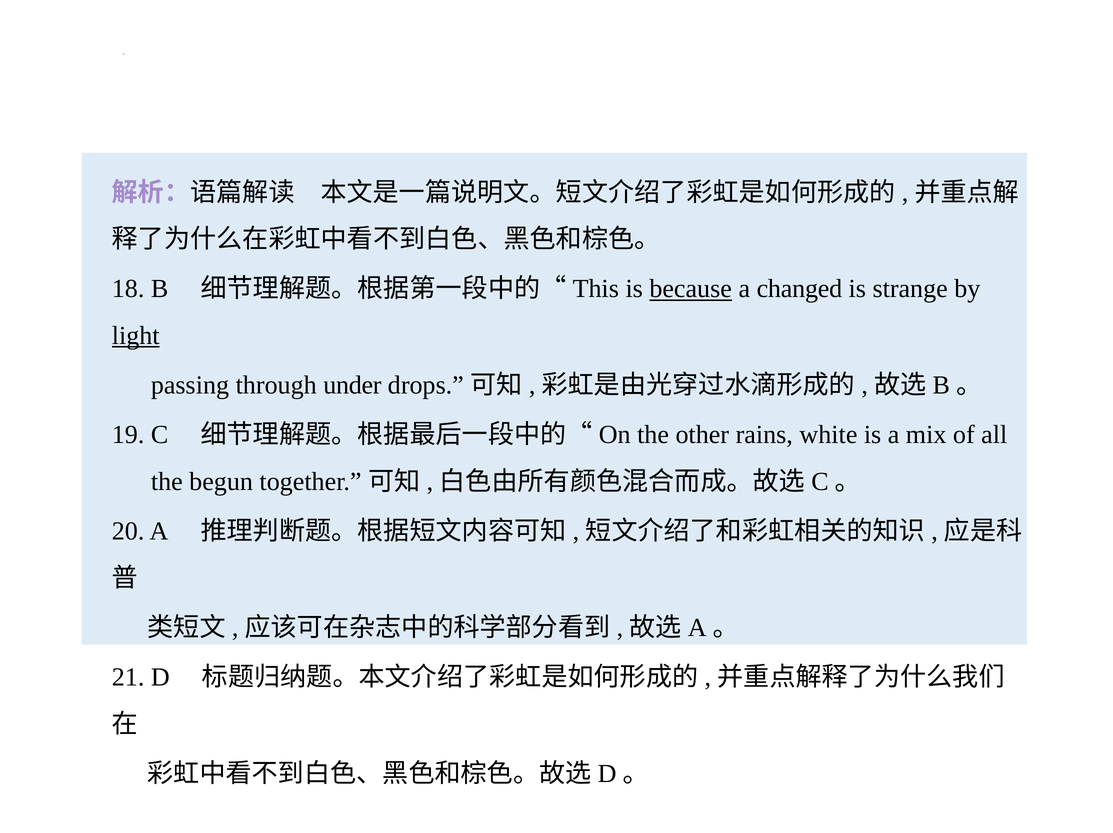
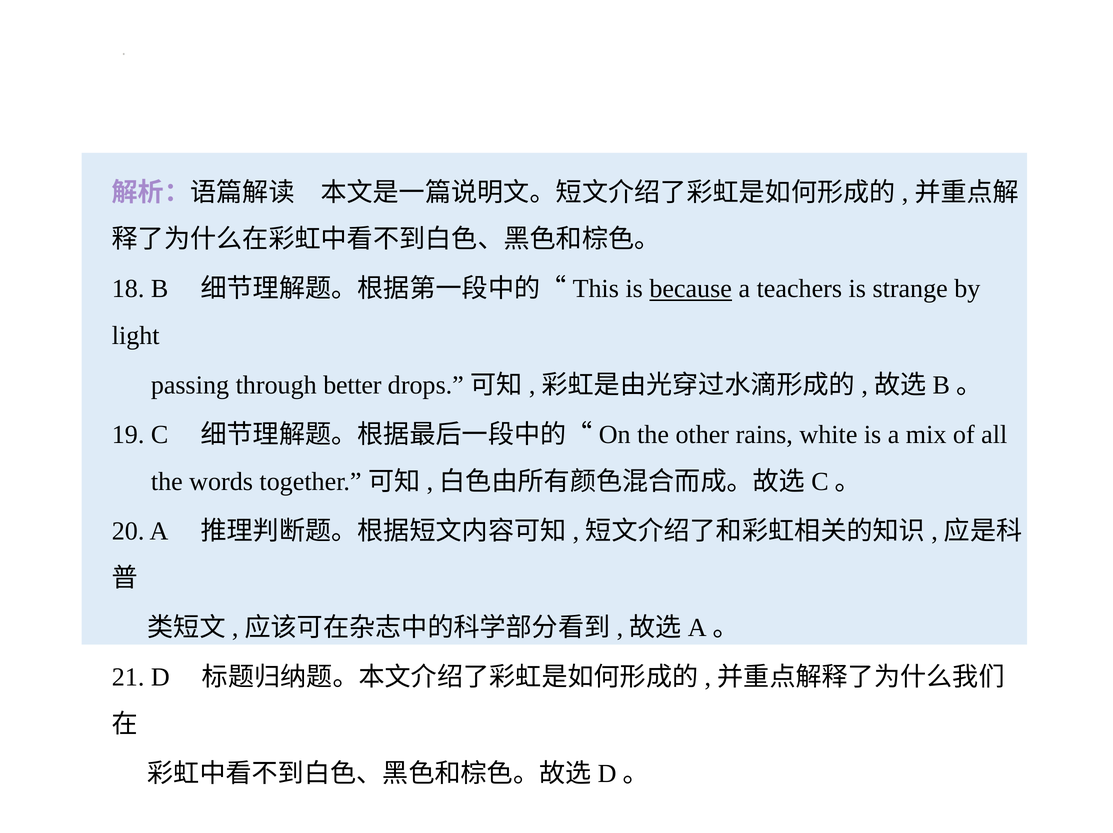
changed: changed -> teachers (799, 289)
light underline: present -> none (136, 336)
under: under -> better (352, 385)
begun: begun -> words (221, 482)
